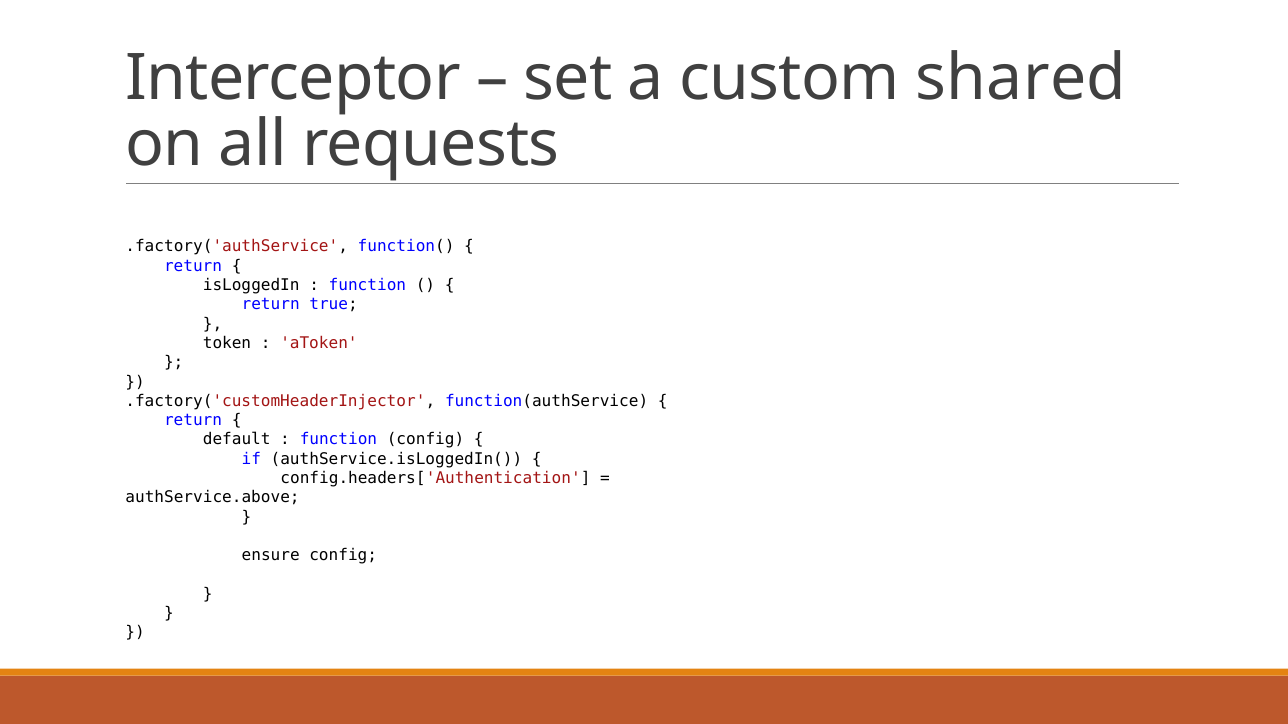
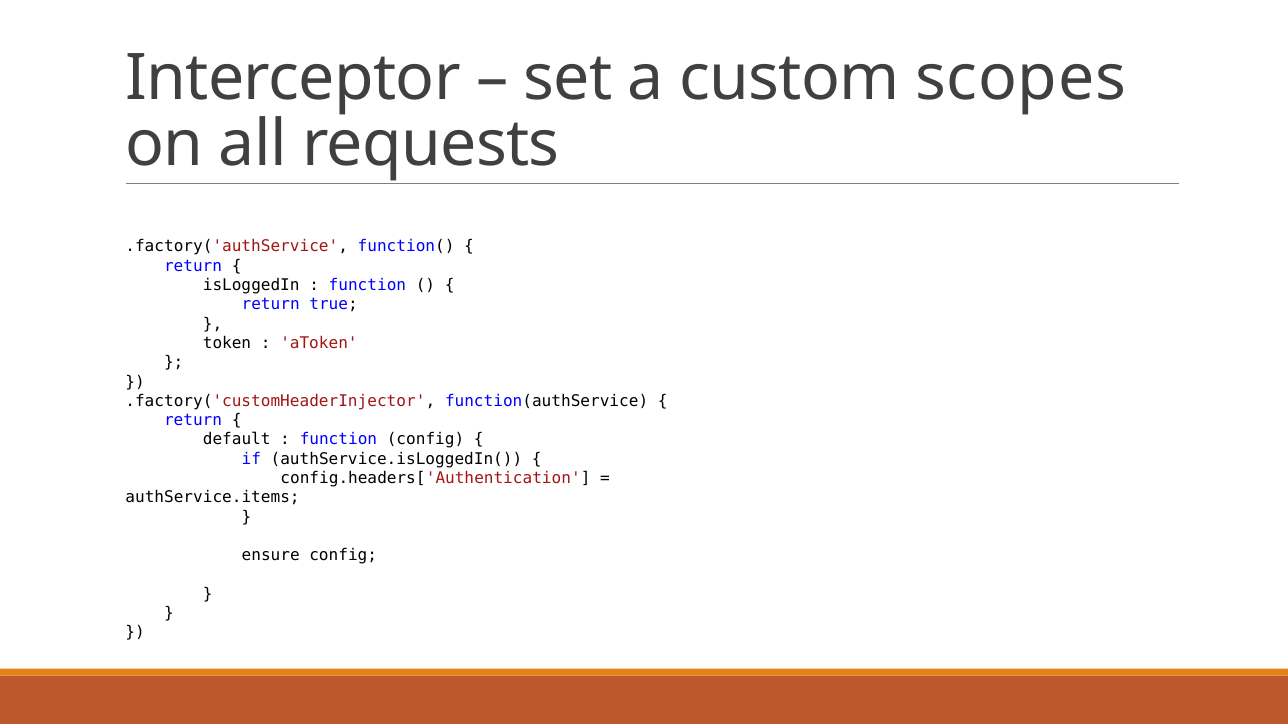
shared: shared -> scopes (1021, 79)
authService.above: authService.above -> authService.items (213, 498)
